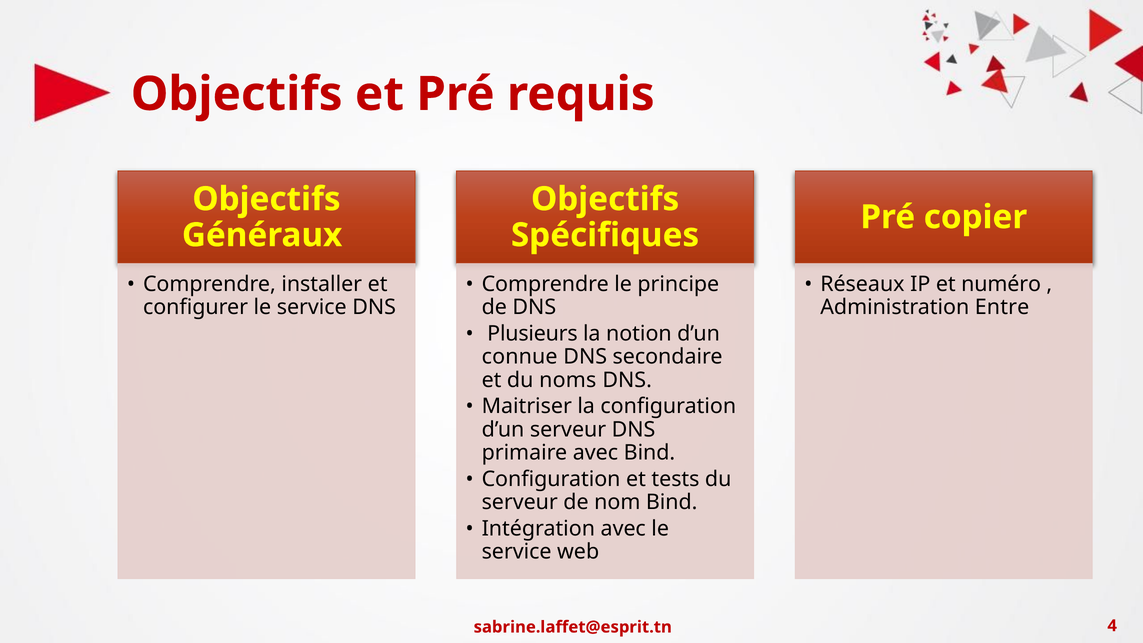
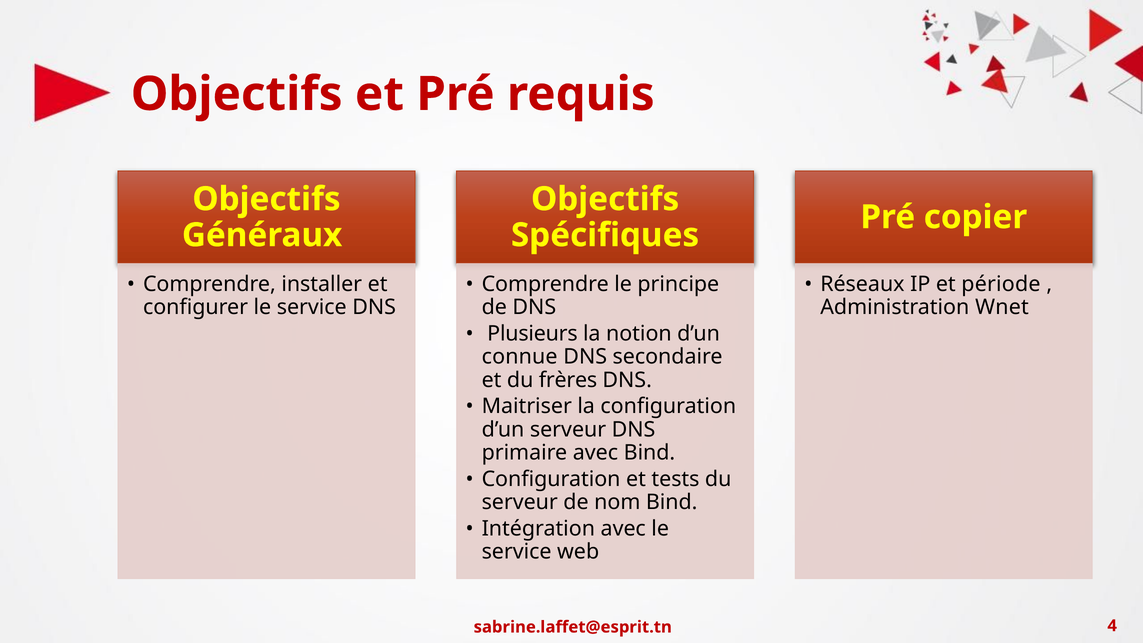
numéro: numéro -> période (1001, 284)
Entre: Entre -> Wnet (1002, 307)
noms: noms -> frères (568, 380)
